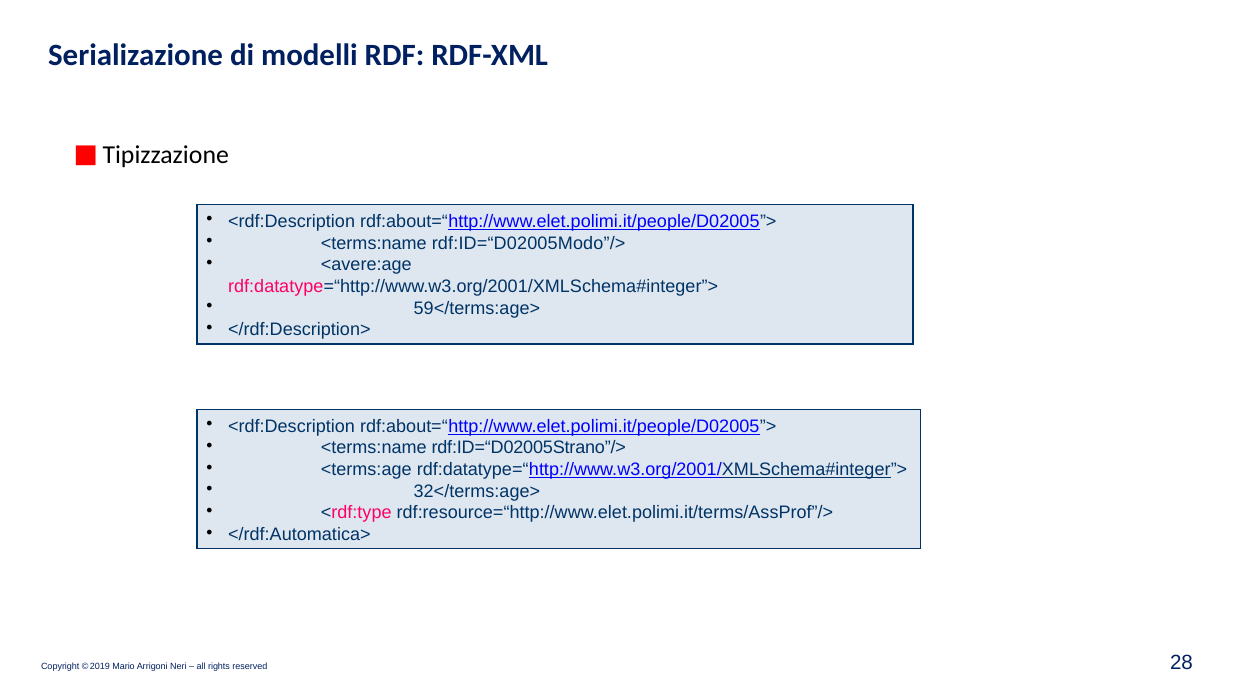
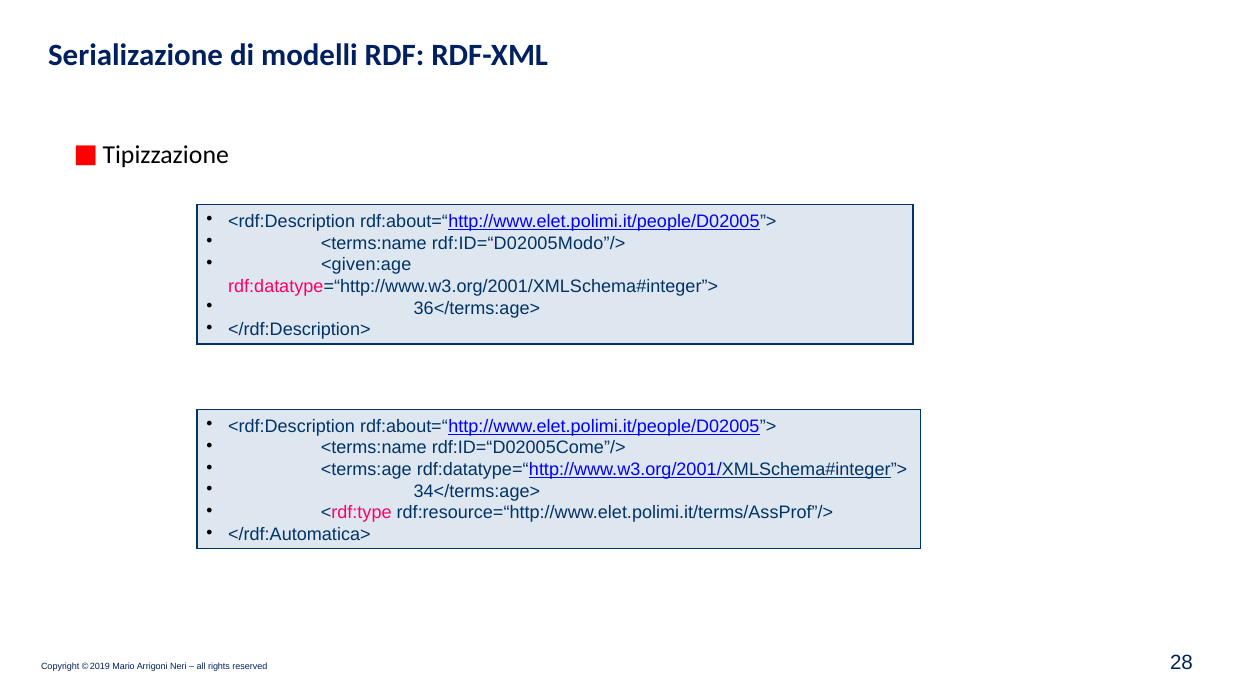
<avere:age: <avere:age -> <given:age (366, 265)
59</terms:age>: 59</terms:age> -> 36</terms:age> (477, 308)
rdf:ID=“D02005Strano”/>: rdf:ID=“D02005Strano”/> -> rdf:ID=“D02005Come”/> (529, 448)
32</terms:age>: 32</terms:age> -> 34</terms:age> (477, 491)
